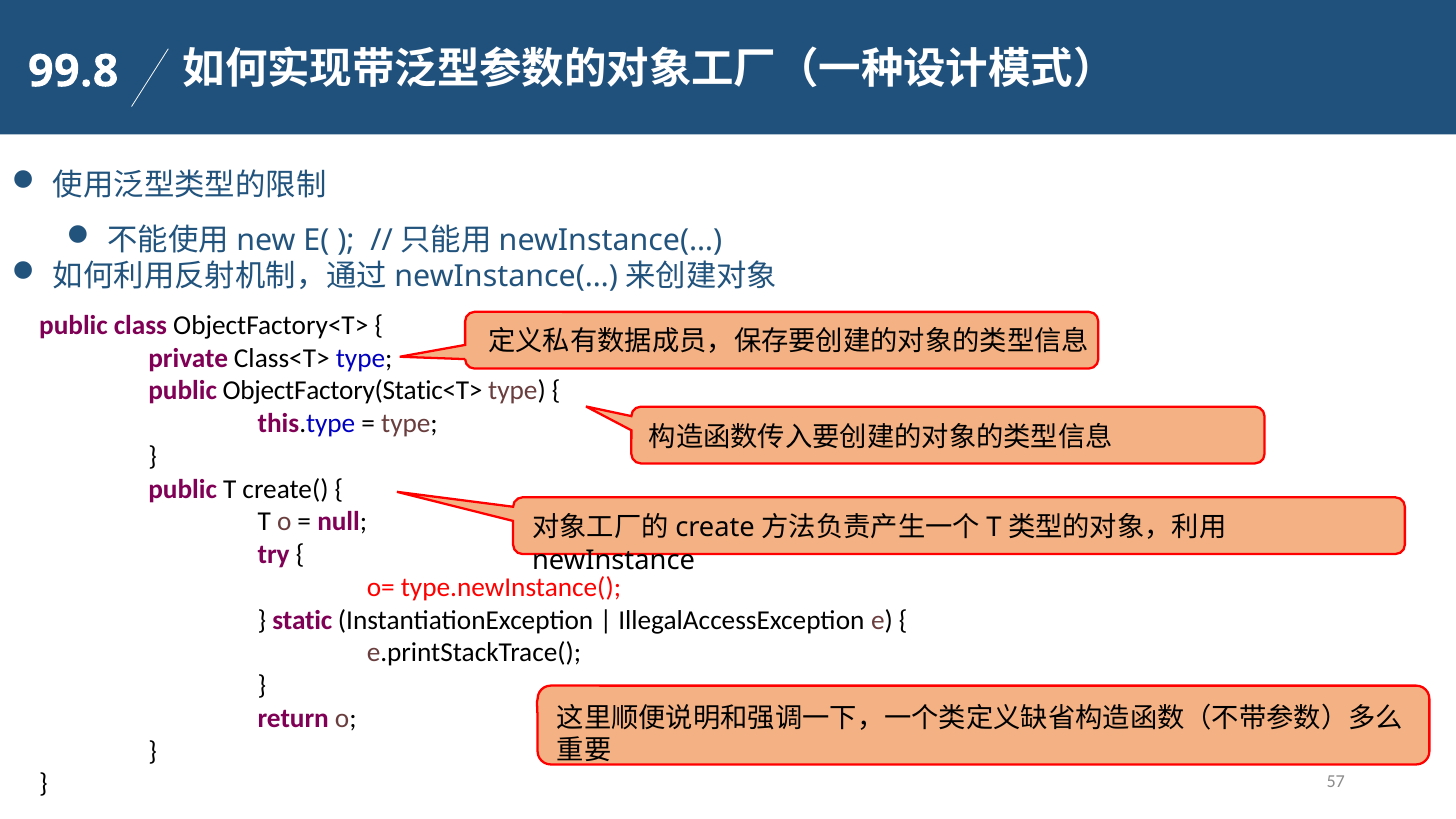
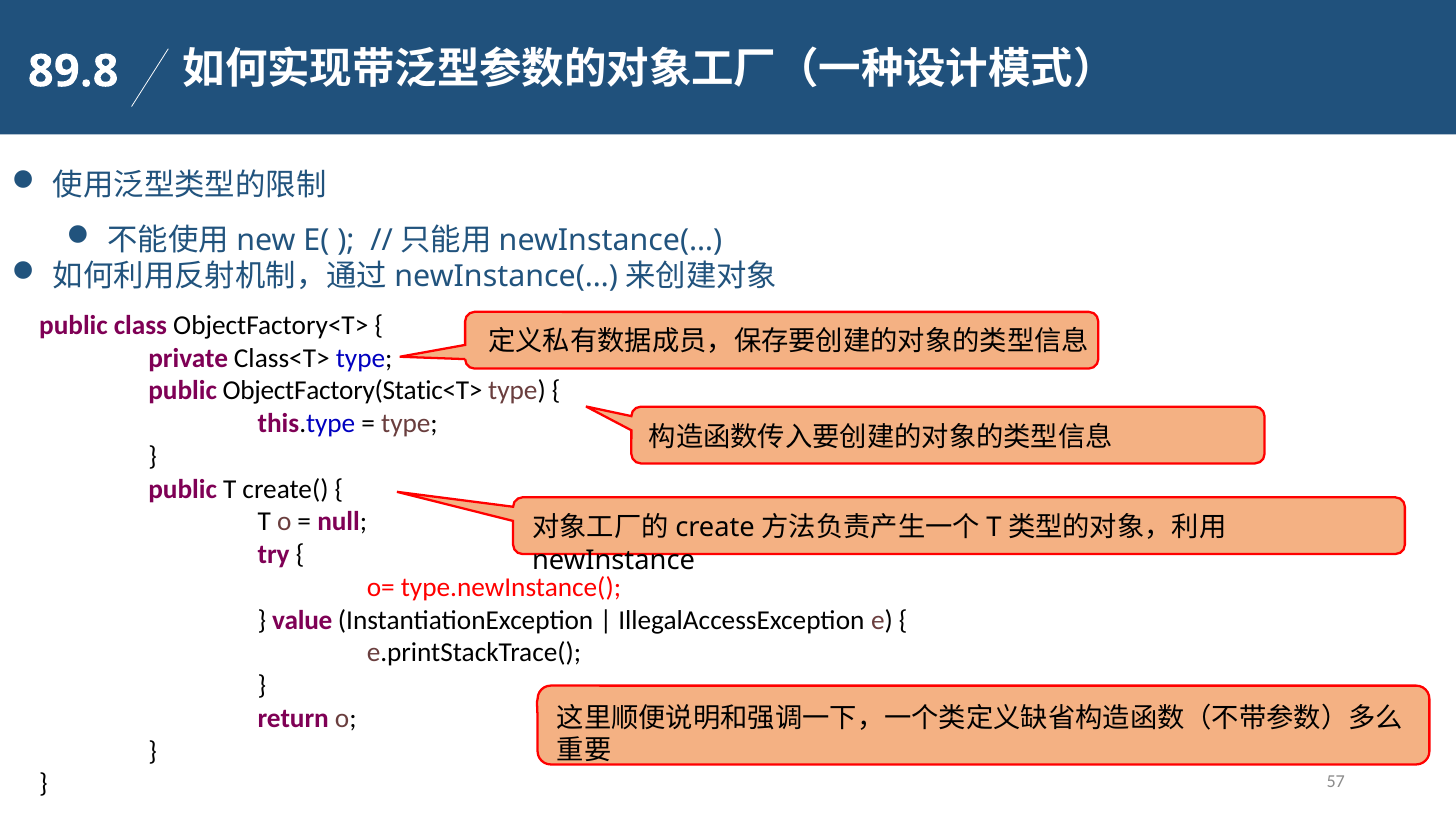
99.8: 99.8 -> 89.8 (73, 71)
static: static -> value (302, 620)
